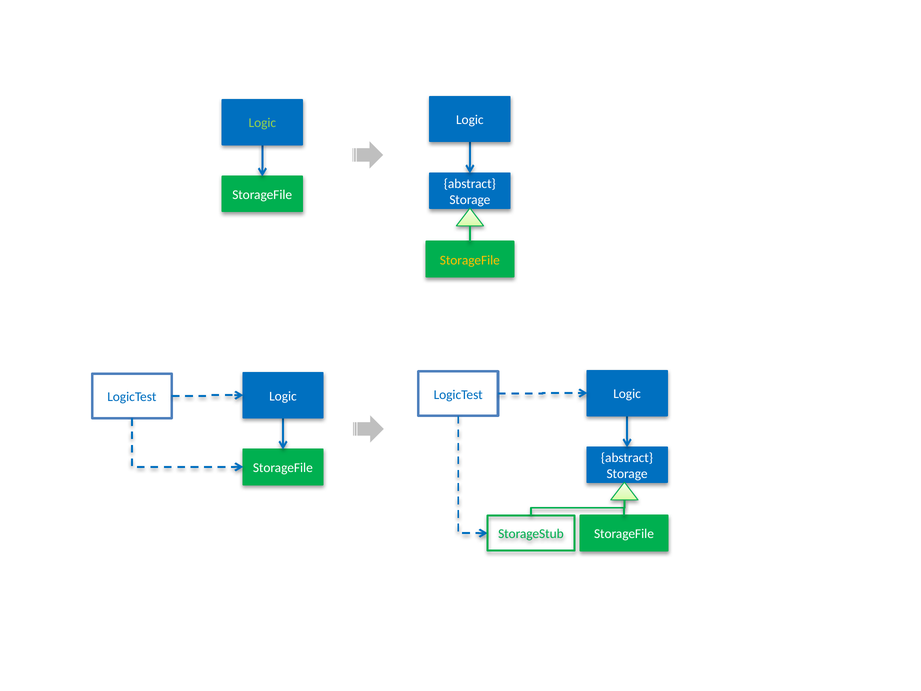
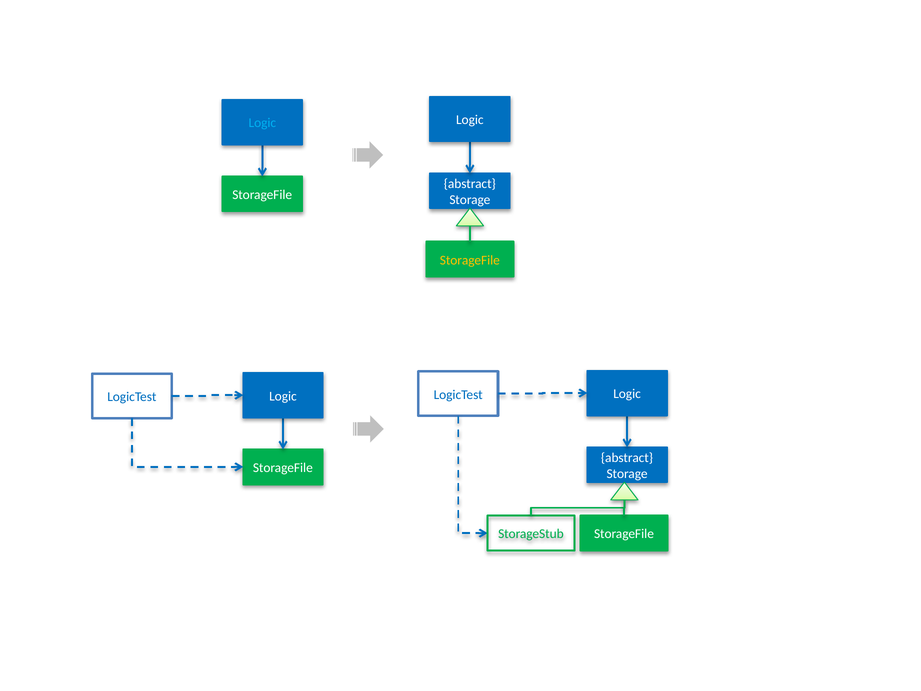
Logic colour: light green -> light blue (262, 123)
